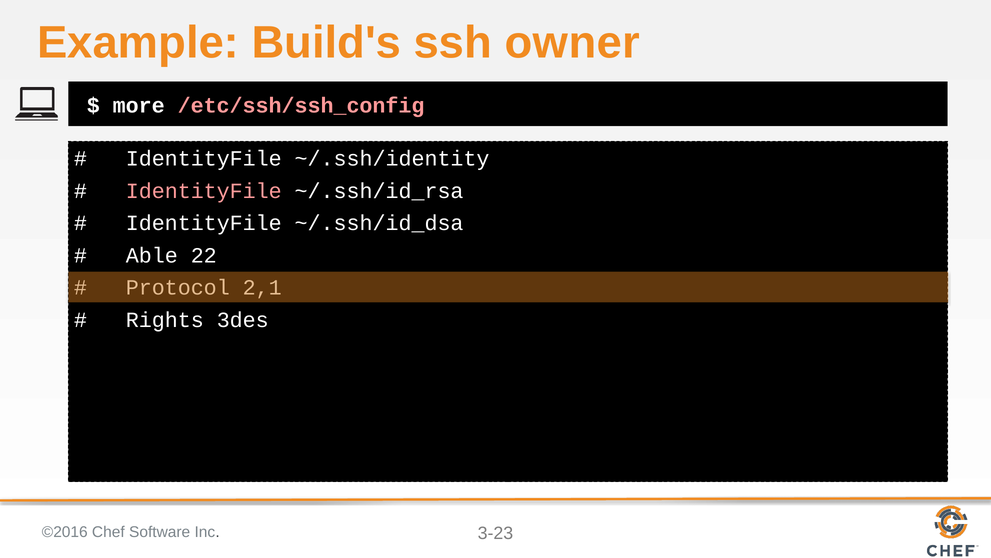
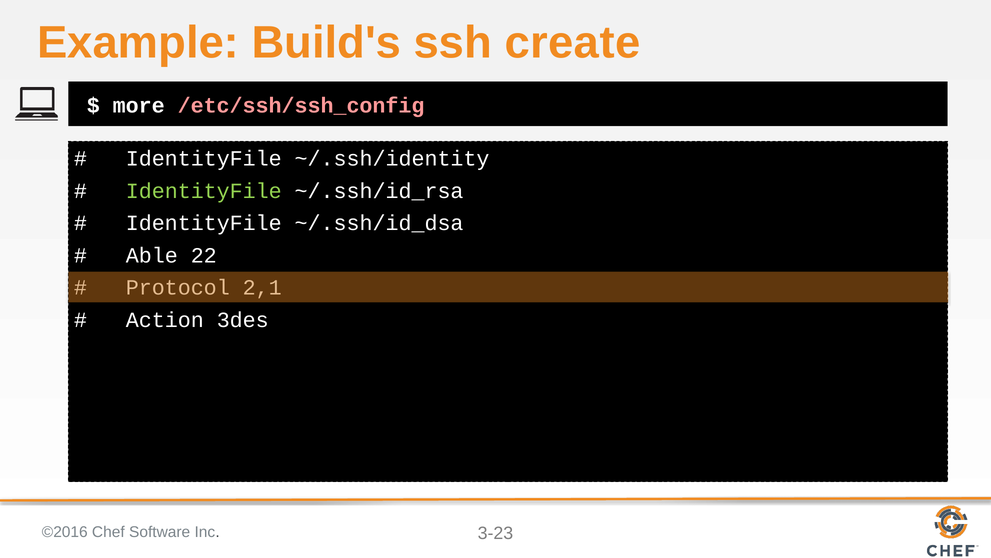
owner: owner -> create (572, 43)
IdentityFile colour: pink -> light green (204, 191)
Rights: Rights -> Action (165, 320)
